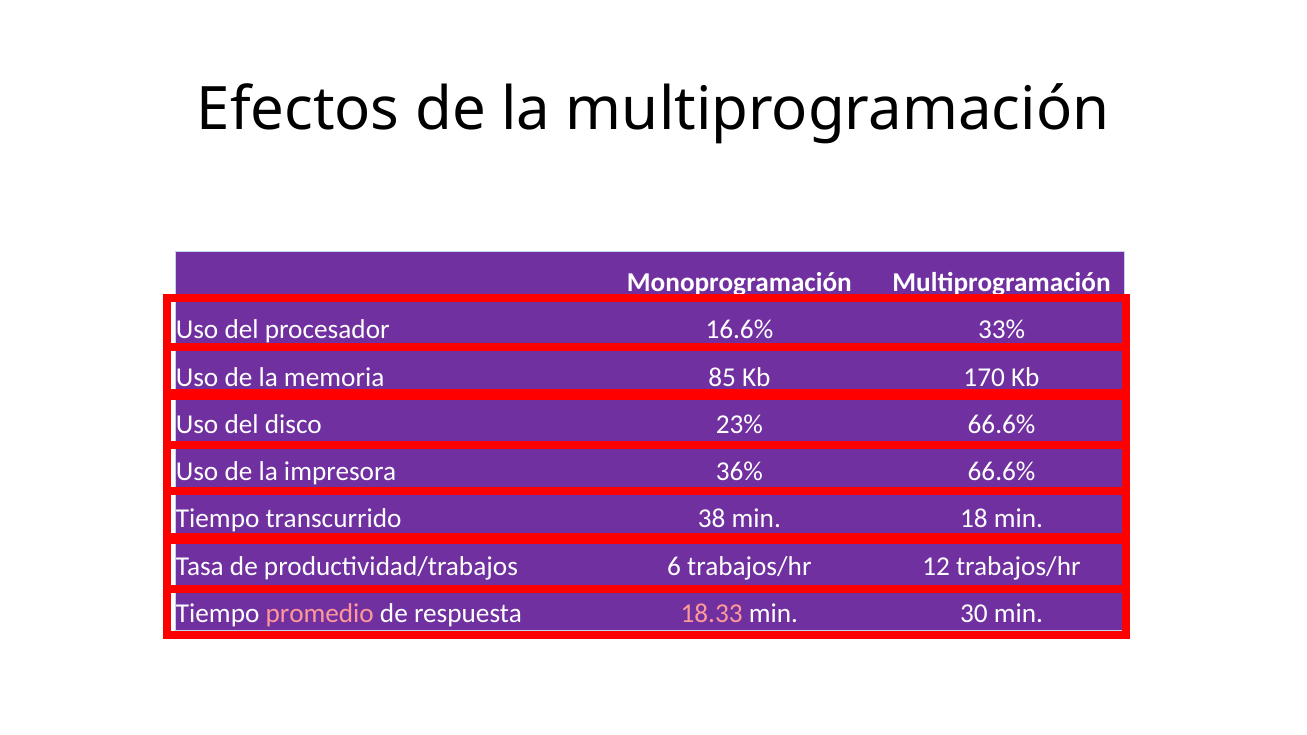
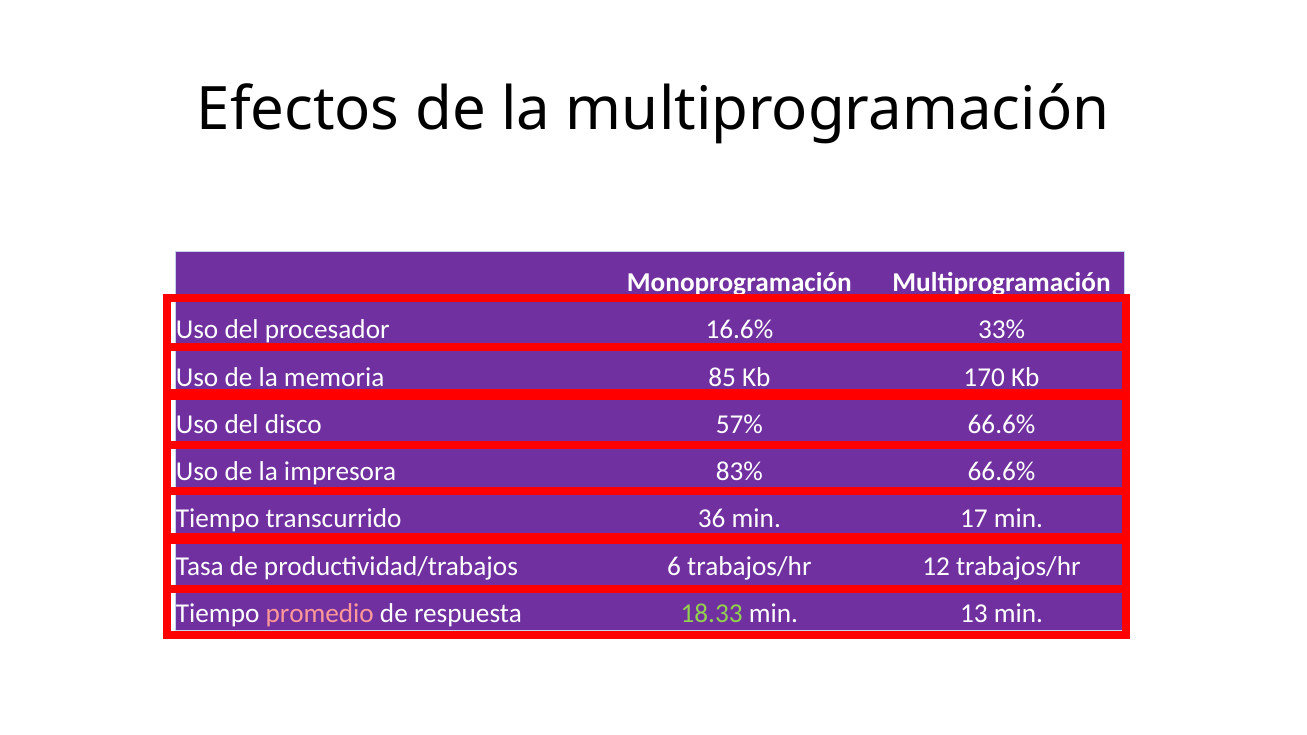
23%: 23% -> 57% (739, 425)
36%: 36% -> 83% (739, 472)
38: 38 -> 36 (712, 519)
18: 18 -> 17 (974, 519)
18.33 colour: pink -> light green (712, 614)
30: 30 -> 13 (974, 614)
